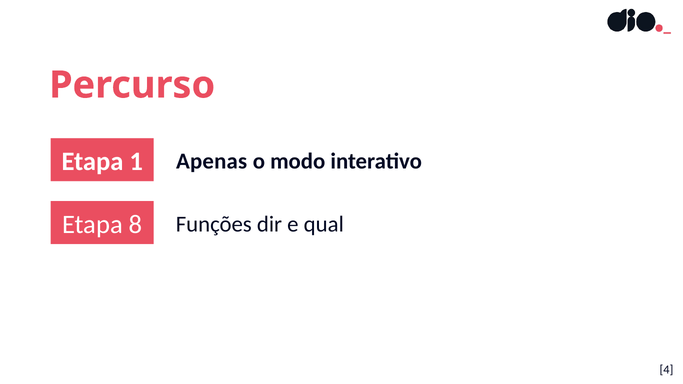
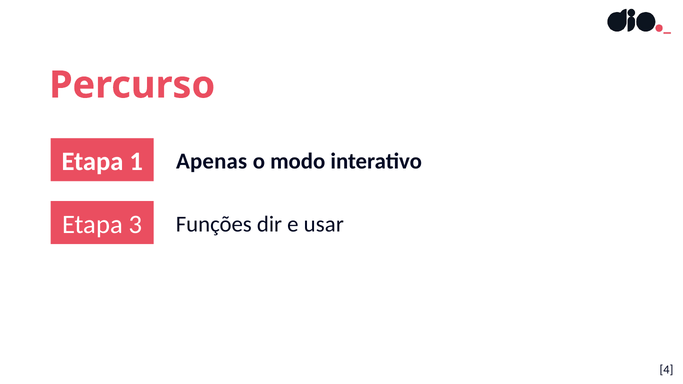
8: 8 -> 3 (135, 225)
qual: qual -> usar (324, 224)
